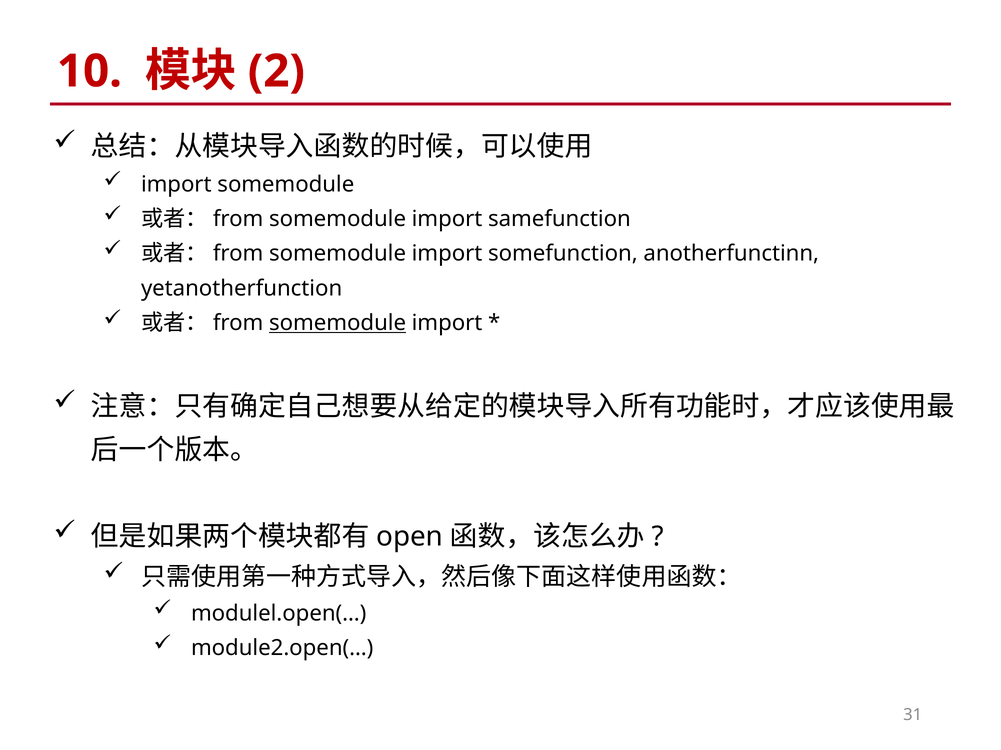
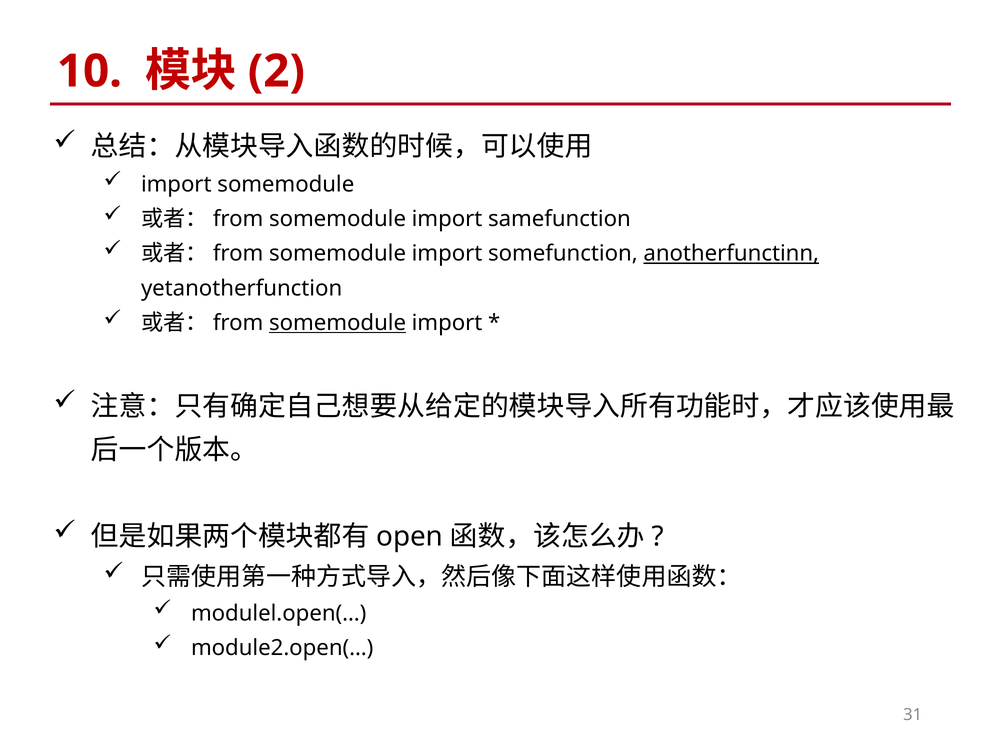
anotherfunctinn underline: none -> present (731, 254)
